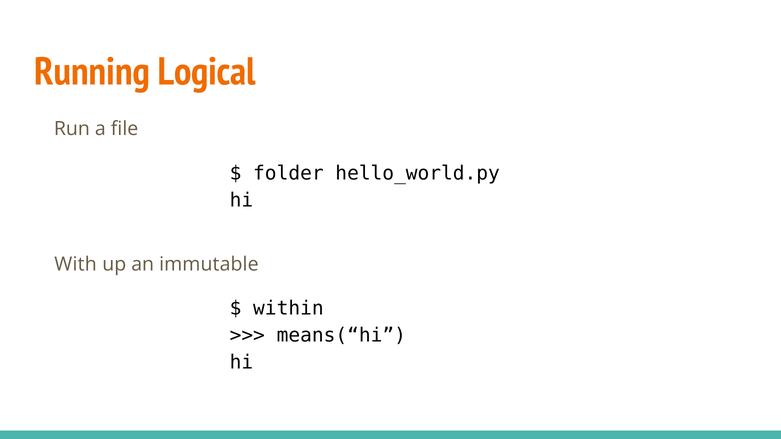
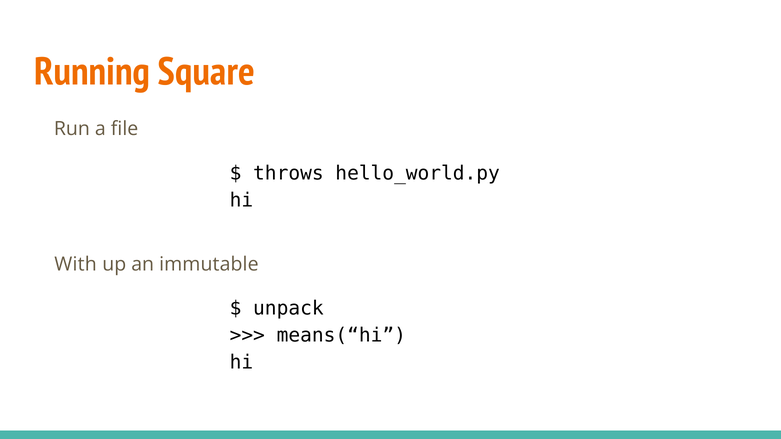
Logical: Logical -> Square (207, 72)
folder: folder -> throws (288, 173)
within: within -> unpack (288, 309)
